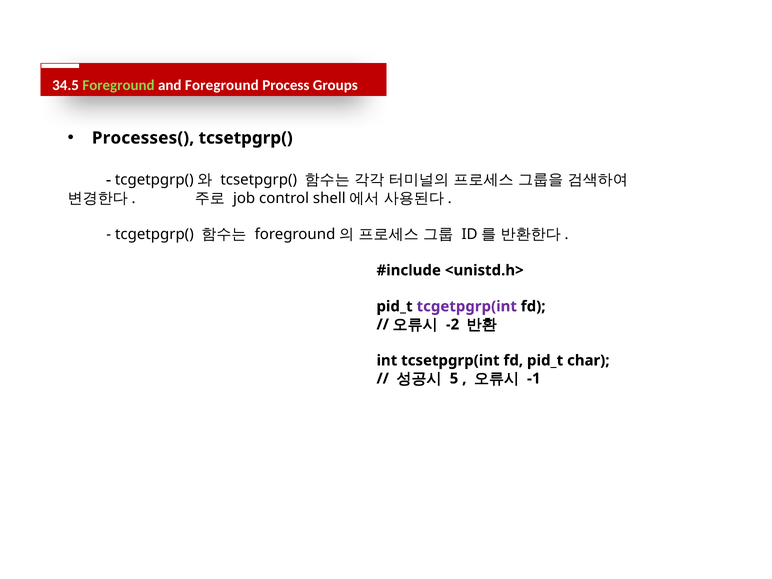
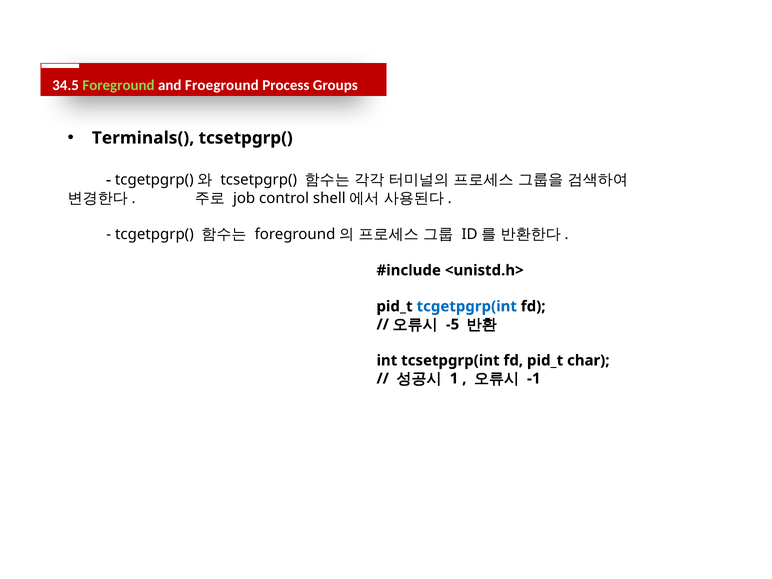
and Foreground: Foreground -> Froeground (222, 85)
Processes(: Processes( -> Terminals( (143, 138)
tcgetpgrp(int colour: purple -> blue (467, 306)
-2: -2 -> -5 (453, 324)
5: 5 -> 1 (454, 378)
